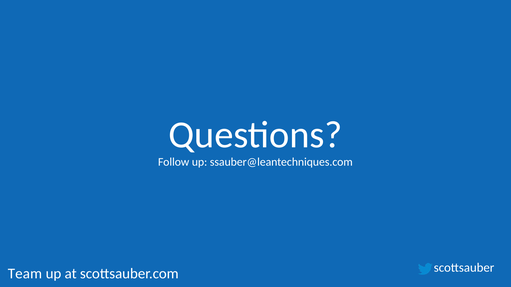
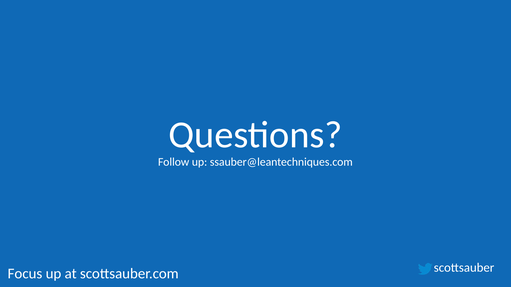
Team: Team -> Focus (25, 274)
